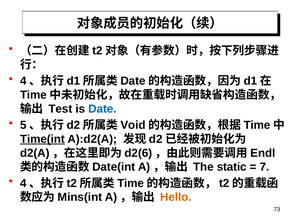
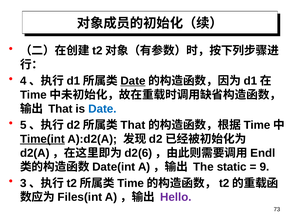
Date underline: none -> present (133, 81)
Test: Test -> That (60, 109)
Void: Void -> That (133, 125)
7: 7 -> 9 (264, 167)
4: 4 -> 3 (23, 183)
Mins(int: Mins(int -> Files(int (80, 197)
Hello colour: orange -> purple (176, 197)
